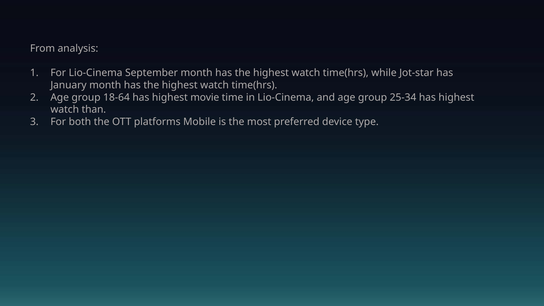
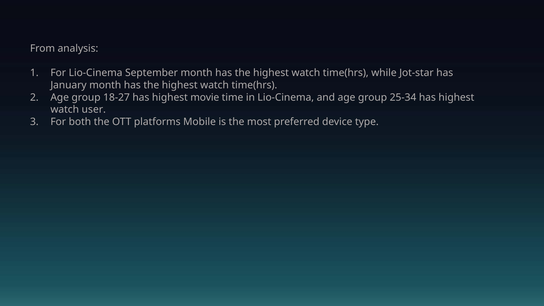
18-64: 18-64 -> 18-27 (117, 97)
than: than -> user (94, 110)
